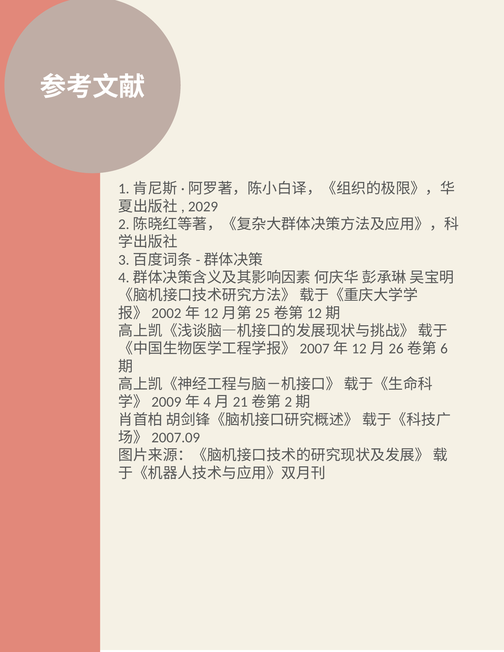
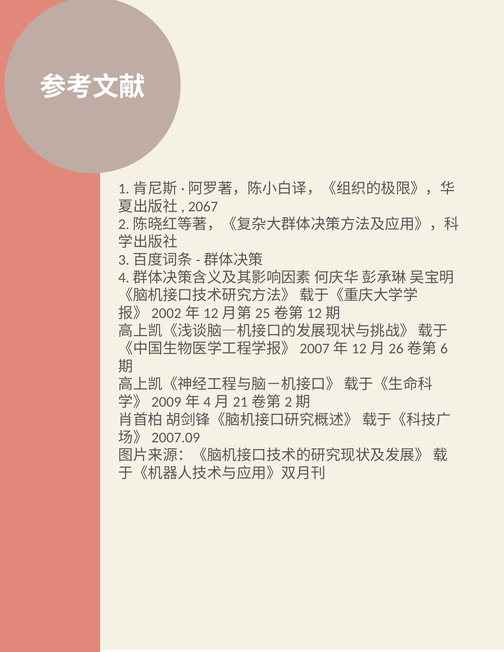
2029: 2029 -> 2067 (203, 207)
